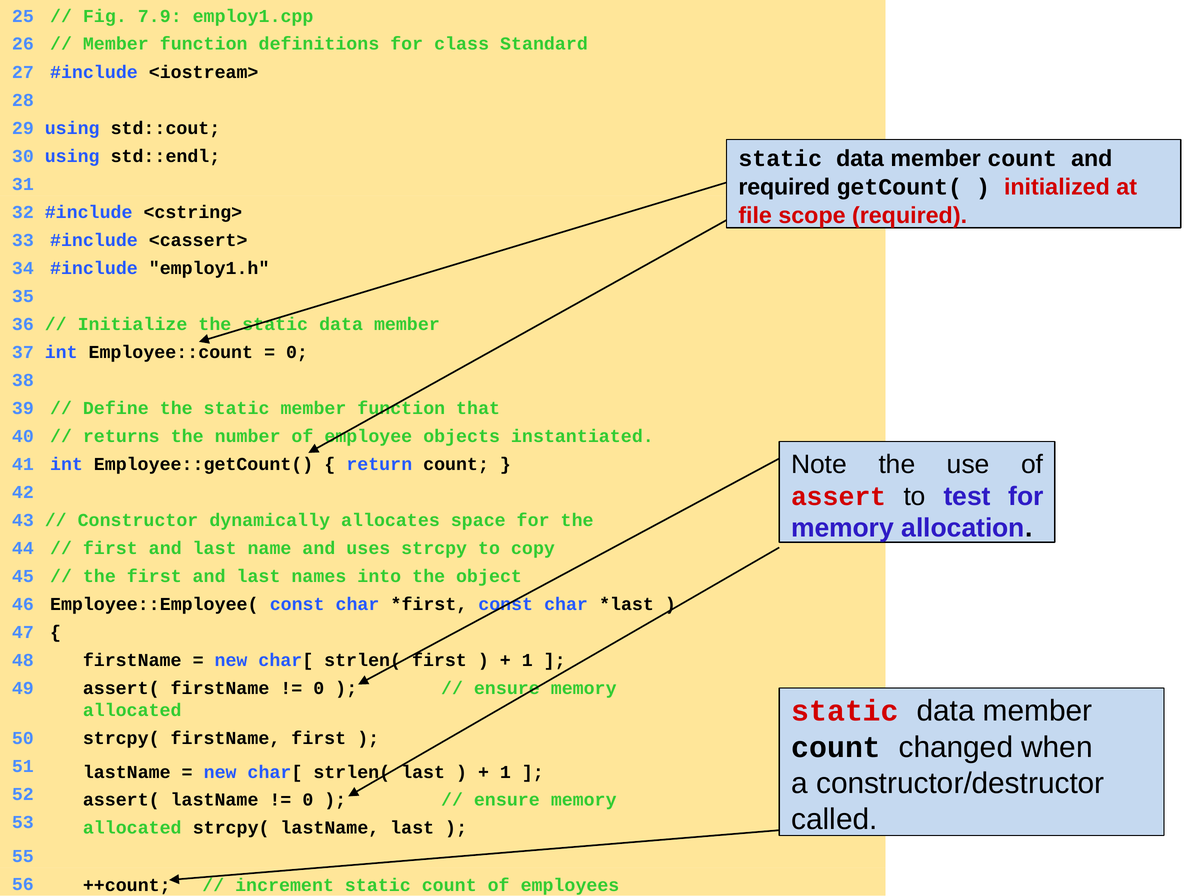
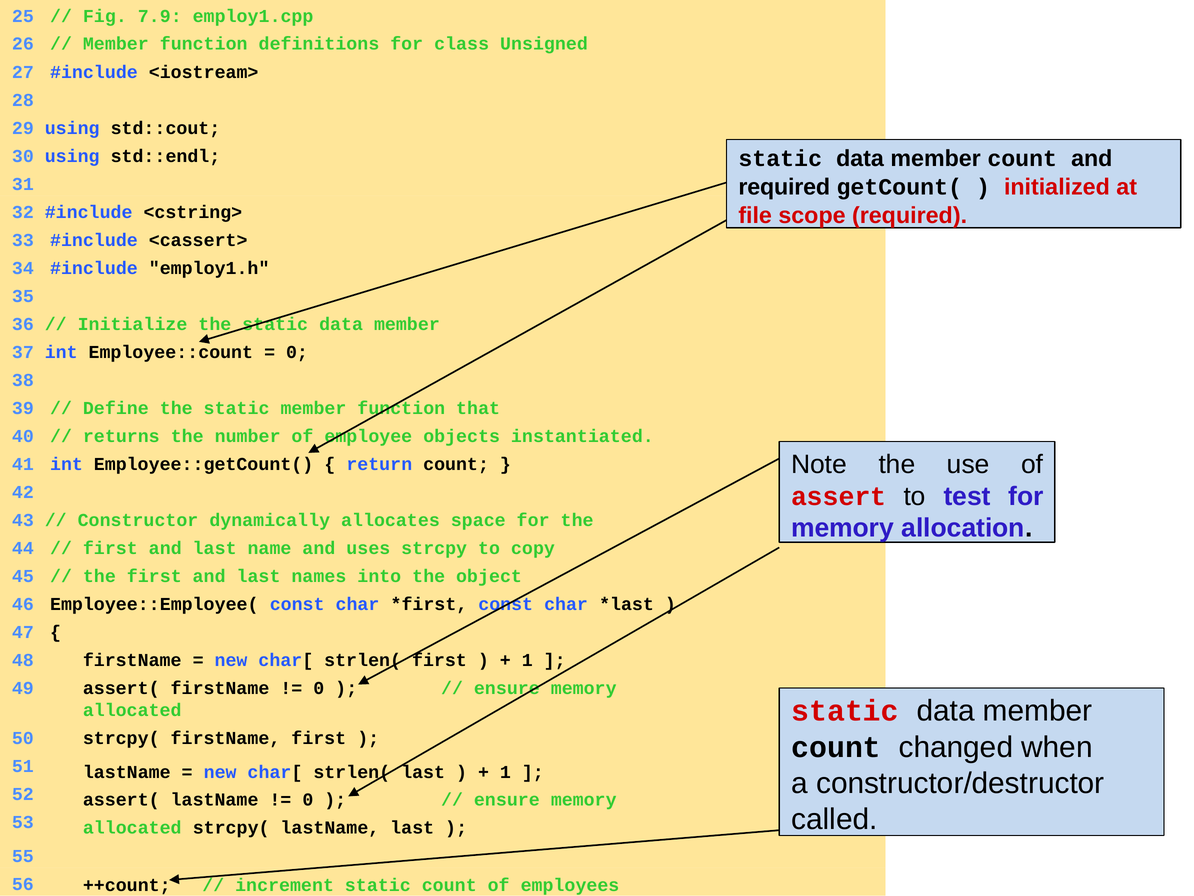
Standard: Standard -> Unsigned (544, 44)
